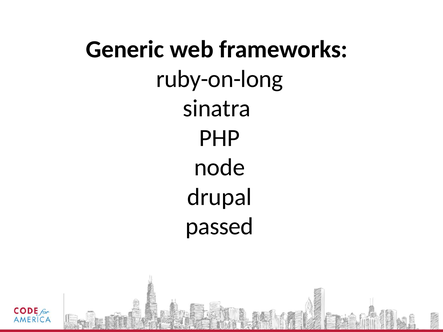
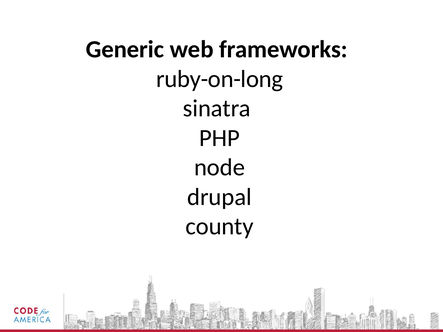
passed: passed -> county (220, 227)
